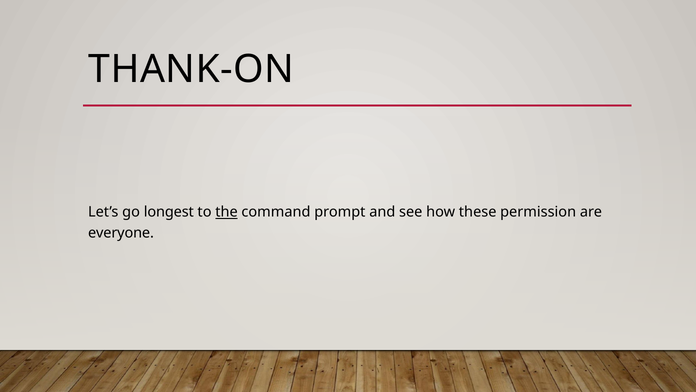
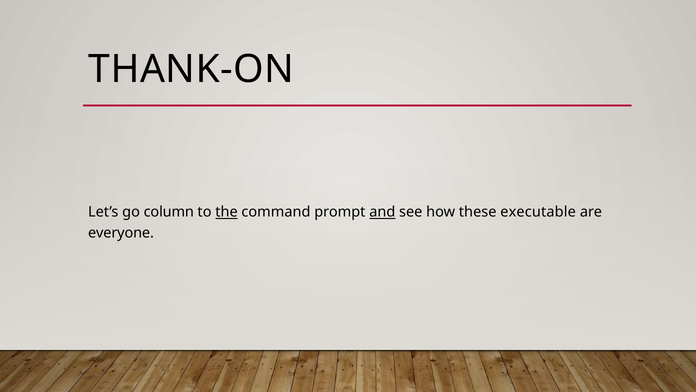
longest: longest -> column (169, 212)
and underline: none -> present (382, 212)
permission: permission -> executable (538, 212)
